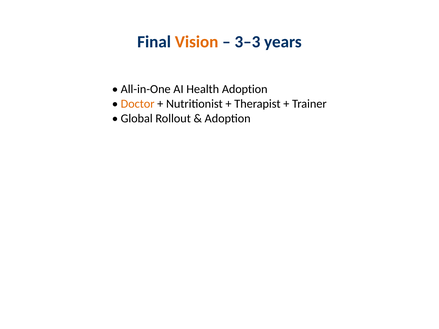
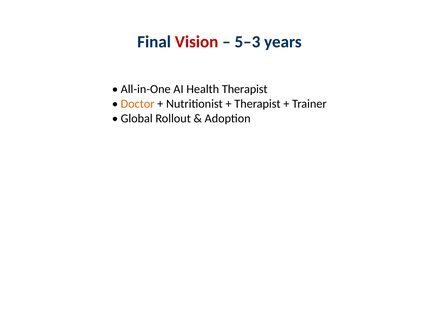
Vision colour: orange -> red (197, 42)
3–3: 3–3 -> 5–3 (247, 42)
Health Adoption: Adoption -> Therapist (245, 89)
